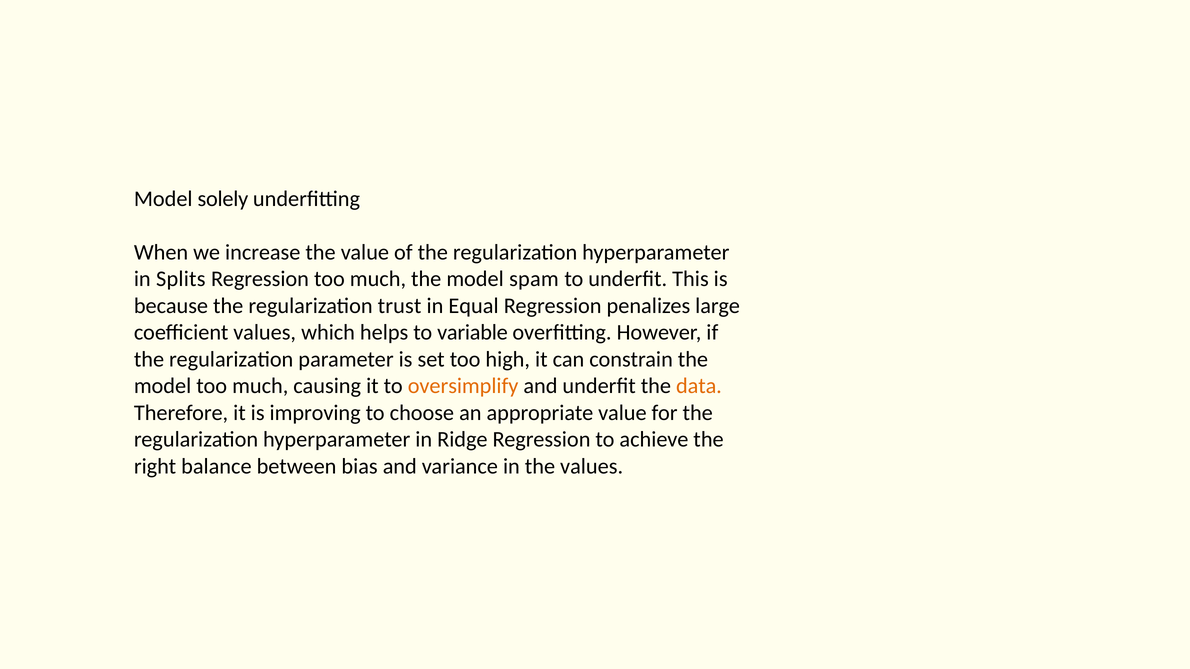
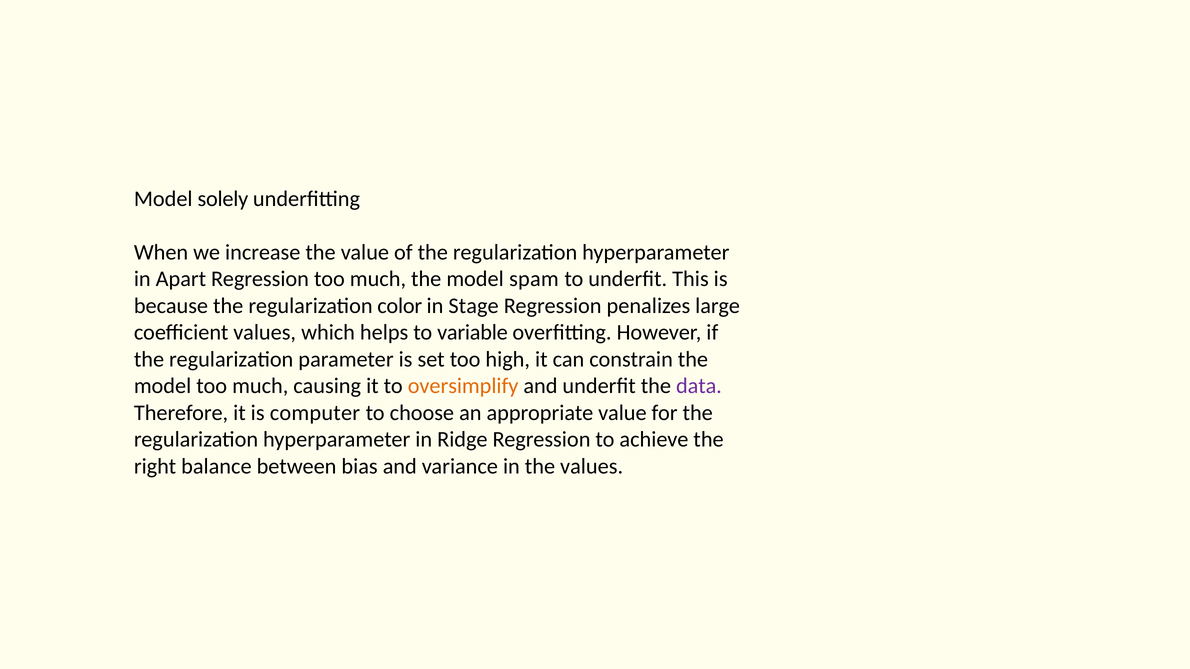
Splits: Splits -> Apart (181, 279)
trust: trust -> color (400, 306)
Equal: Equal -> Stage (474, 306)
data colour: orange -> purple (699, 386)
improving: improving -> computer (315, 413)
